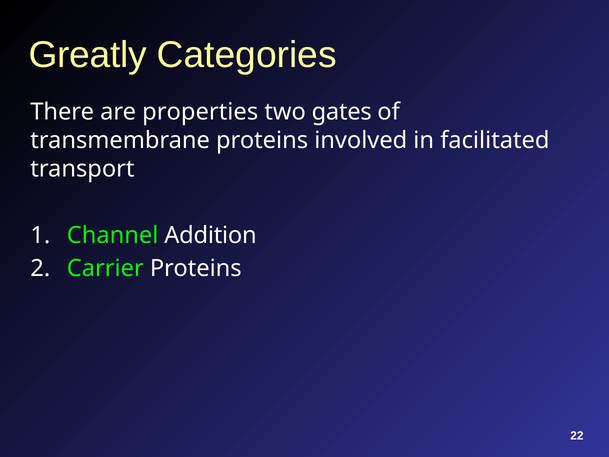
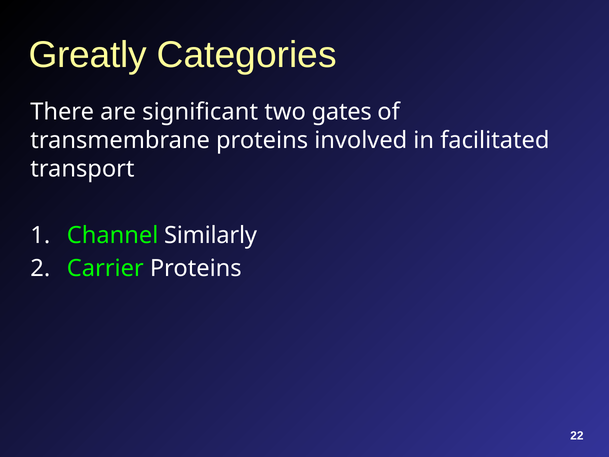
properties: properties -> significant (200, 112)
Addition: Addition -> Similarly (211, 235)
